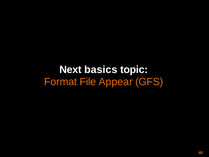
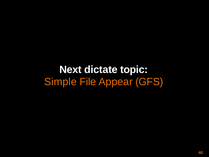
basics: basics -> dictate (101, 70)
Format: Format -> Simple (60, 82)
